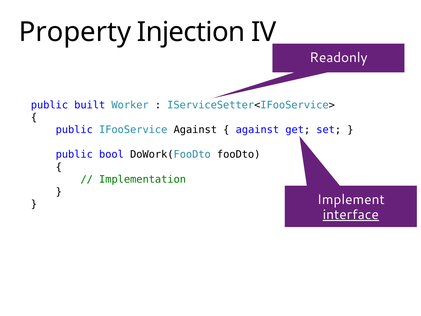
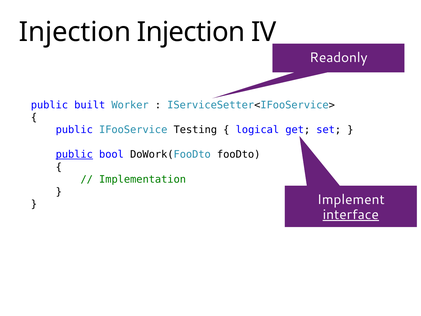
Property: Property -> Injection (75, 32)
IFooService Against: Against -> Testing (195, 130)
against: against -> logical (257, 130)
public underline: none -> present (74, 154)
